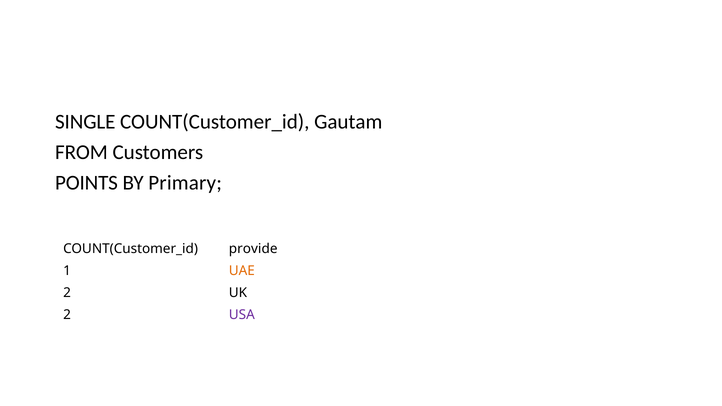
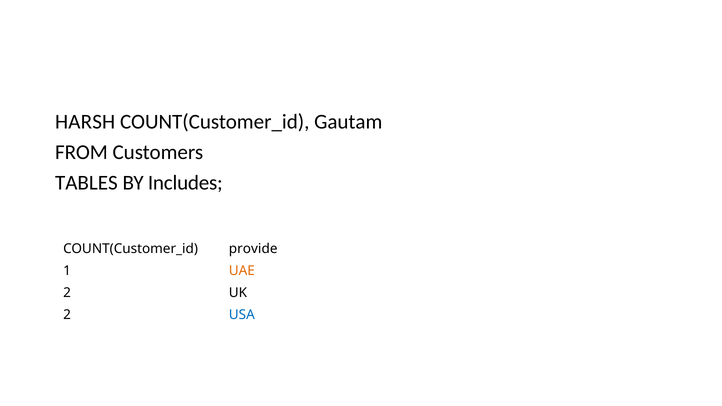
SINGLE: SINGLE -> HARSH (85, 122)
POINTS: POINTS -> TABLES (86, 183)
Primary: Primary -> Includes (185, 183)
USA colour: purple -> blue (242, 315)
